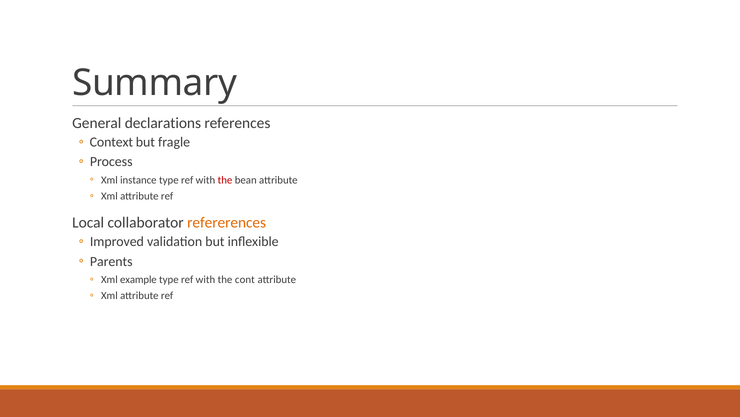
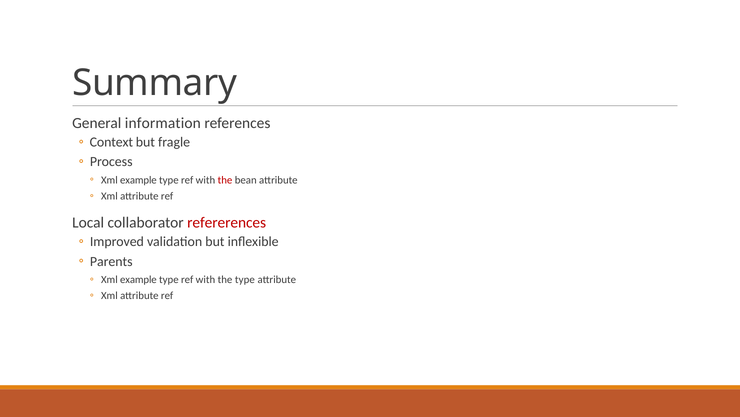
declarations: declarations -> information (163, 123)
instance: instance -> example (138, 180)
refererences colour: orange -> red (227, 222)
the cont: cont -> type (245, 279)
